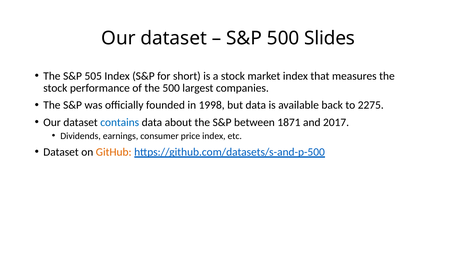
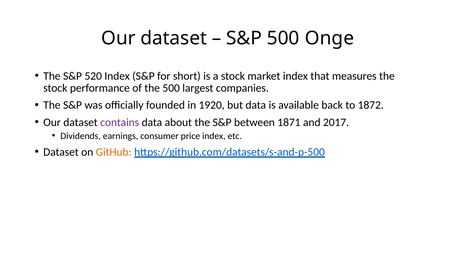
Slides: Slides -> Onge (329, 38)
505: 505 -> 520 (93, 76)
1998: 1998 -> 1920 (212, 105)
2275: 2275 -> 1872 (371, 105)
contains colour: blue -> purple (120, 123)
